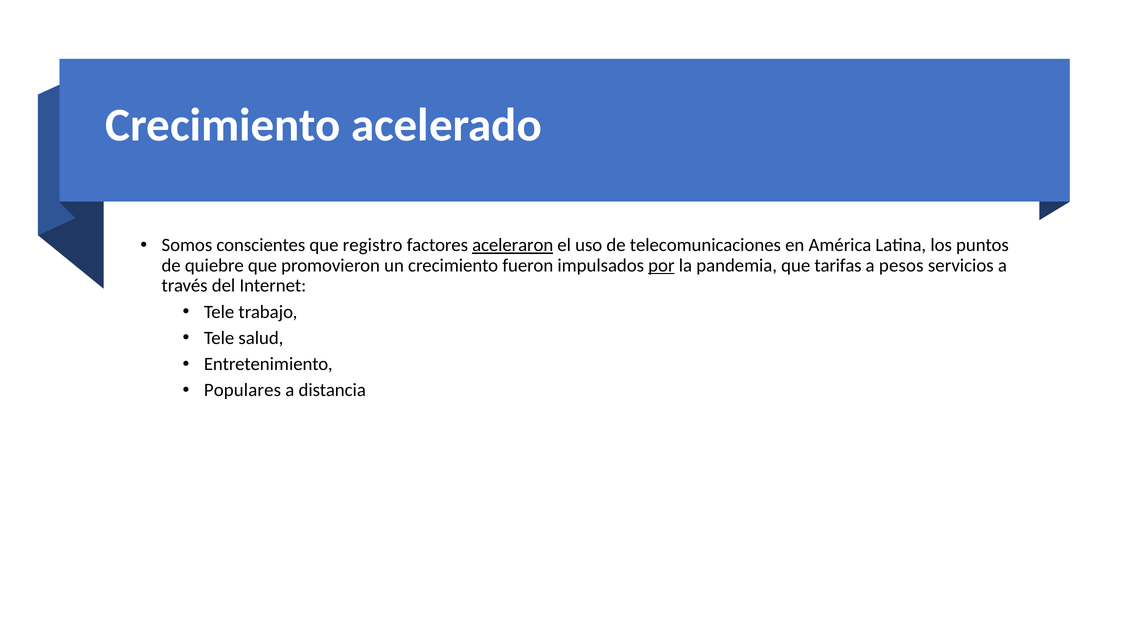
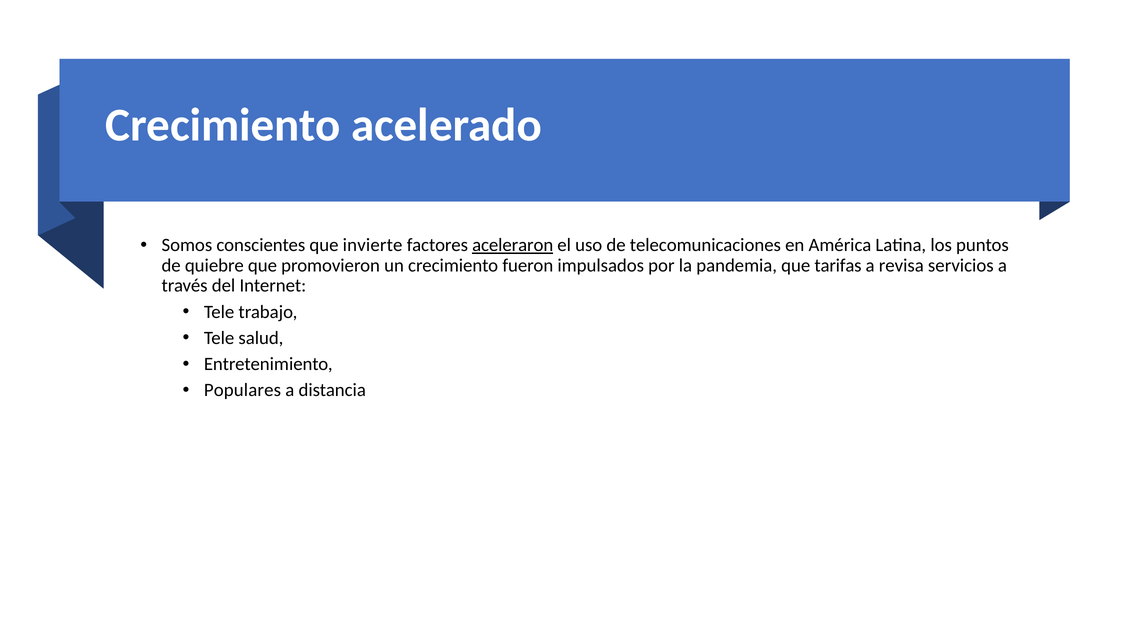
registro: registro -> invierte (373, 245)
por underline: present -> none (661, 266)
pesos: pesos -> revisa (901, 266)
